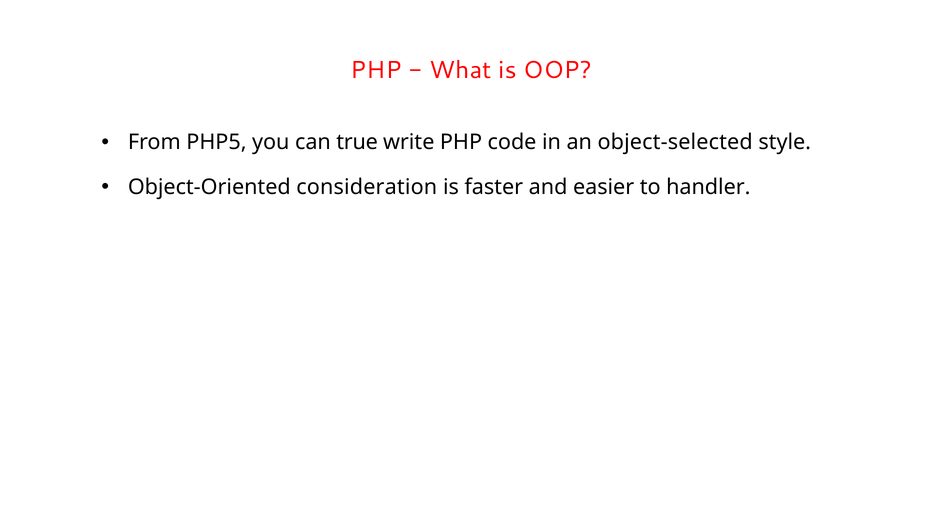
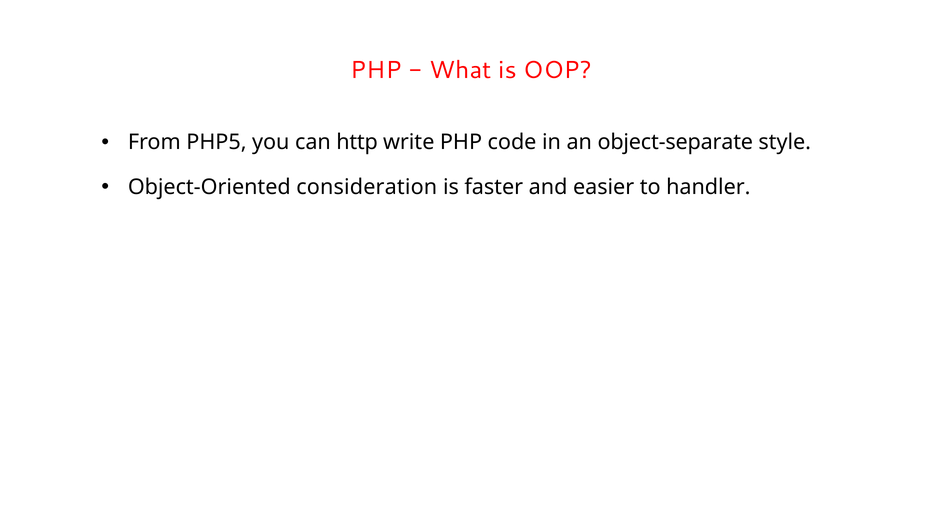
true: true -> http (357, 142)
object-selected: object-selected -> object-separate (675, 142)
